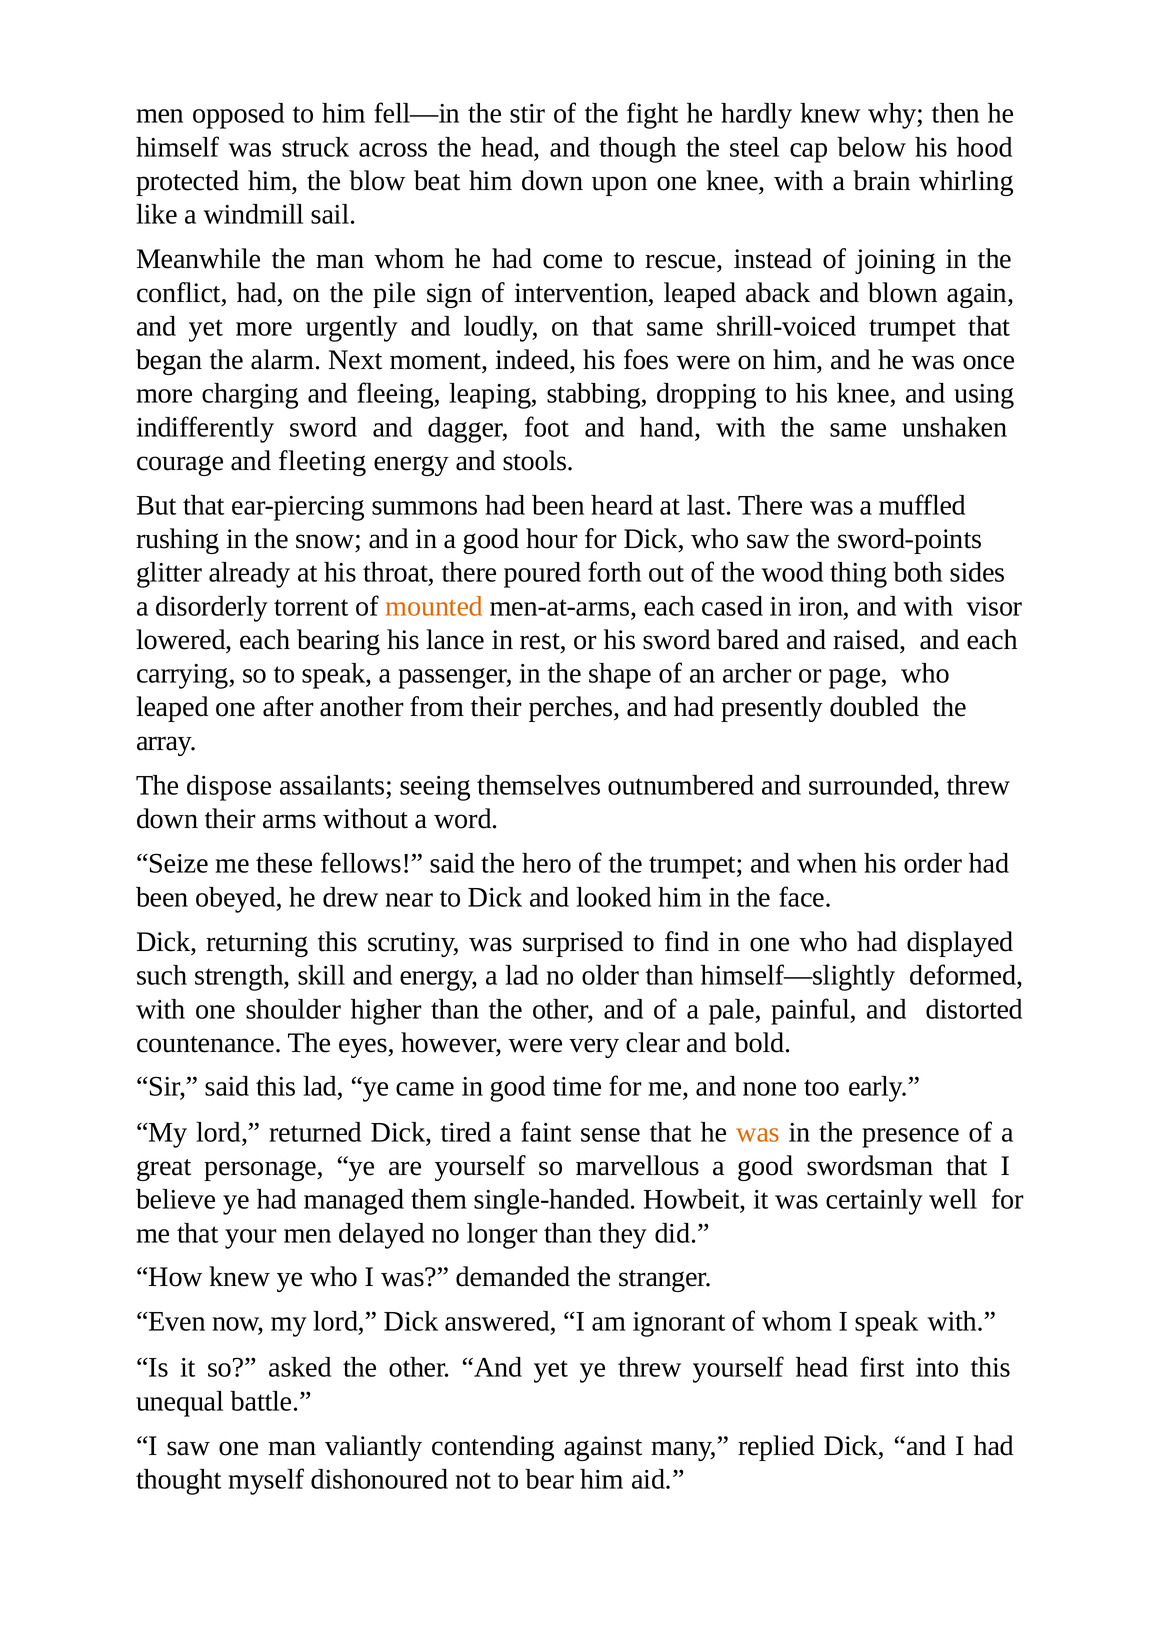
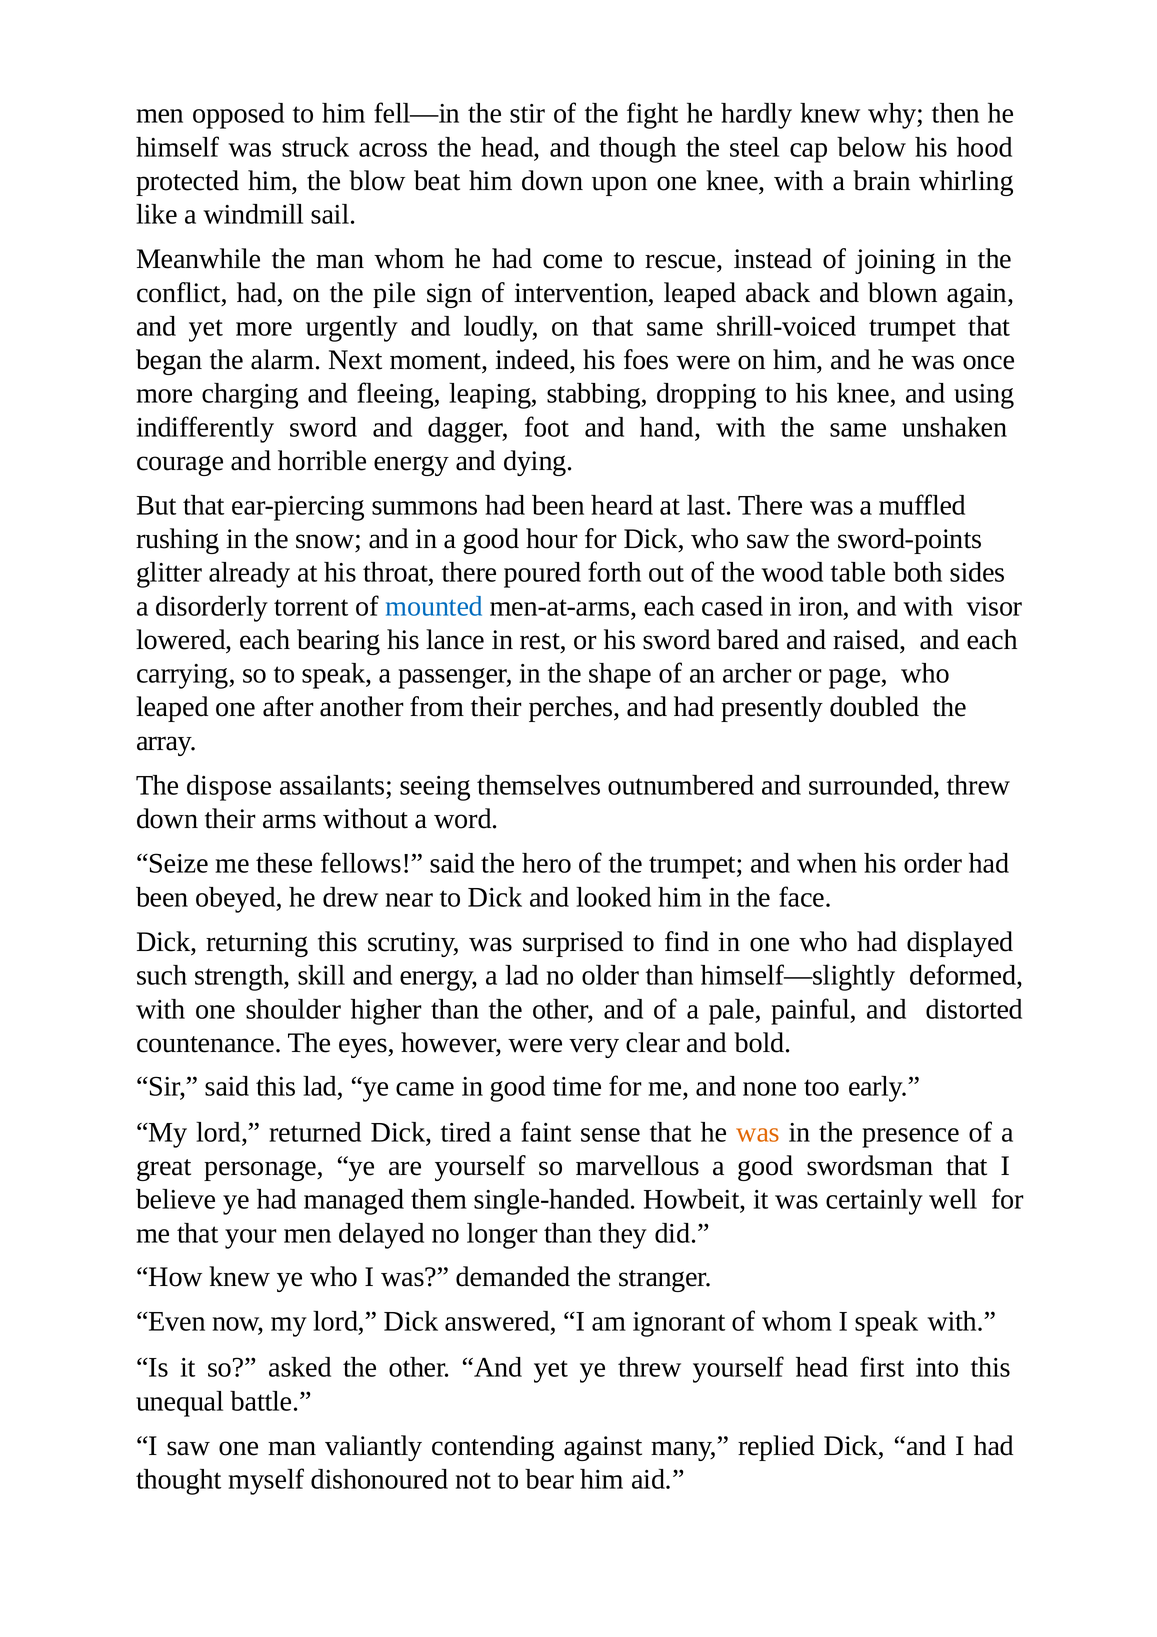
fleeting: fleeting -> horrible (323, 461)
stools: stools -> dying (538, 461)
thing: thing -> table (859, 573)
mounted colour: orange -> blue (434, 606)
